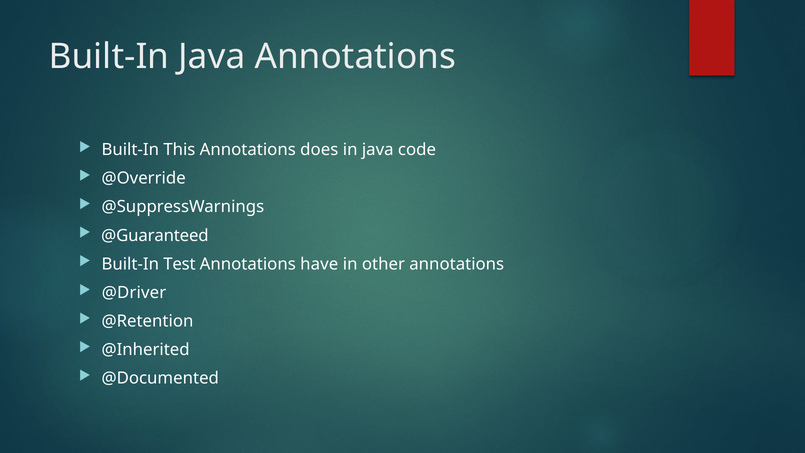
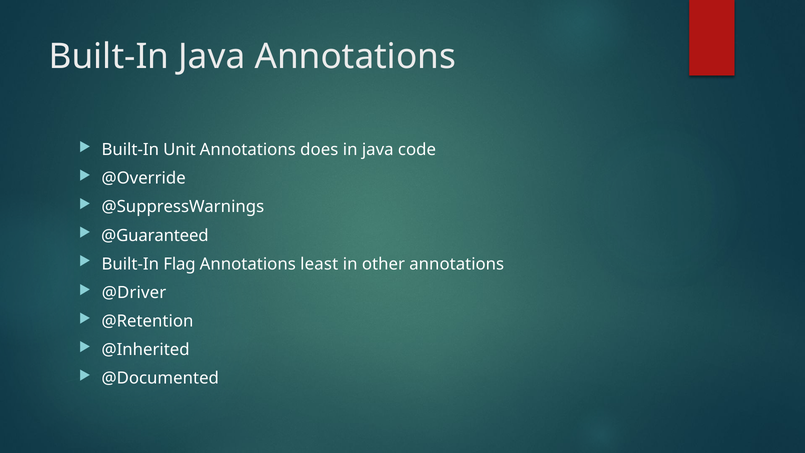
This: This -> Unit (179, 150)
Test: Test -> Flag (179, 264)
have: have -> least (319, 264)
